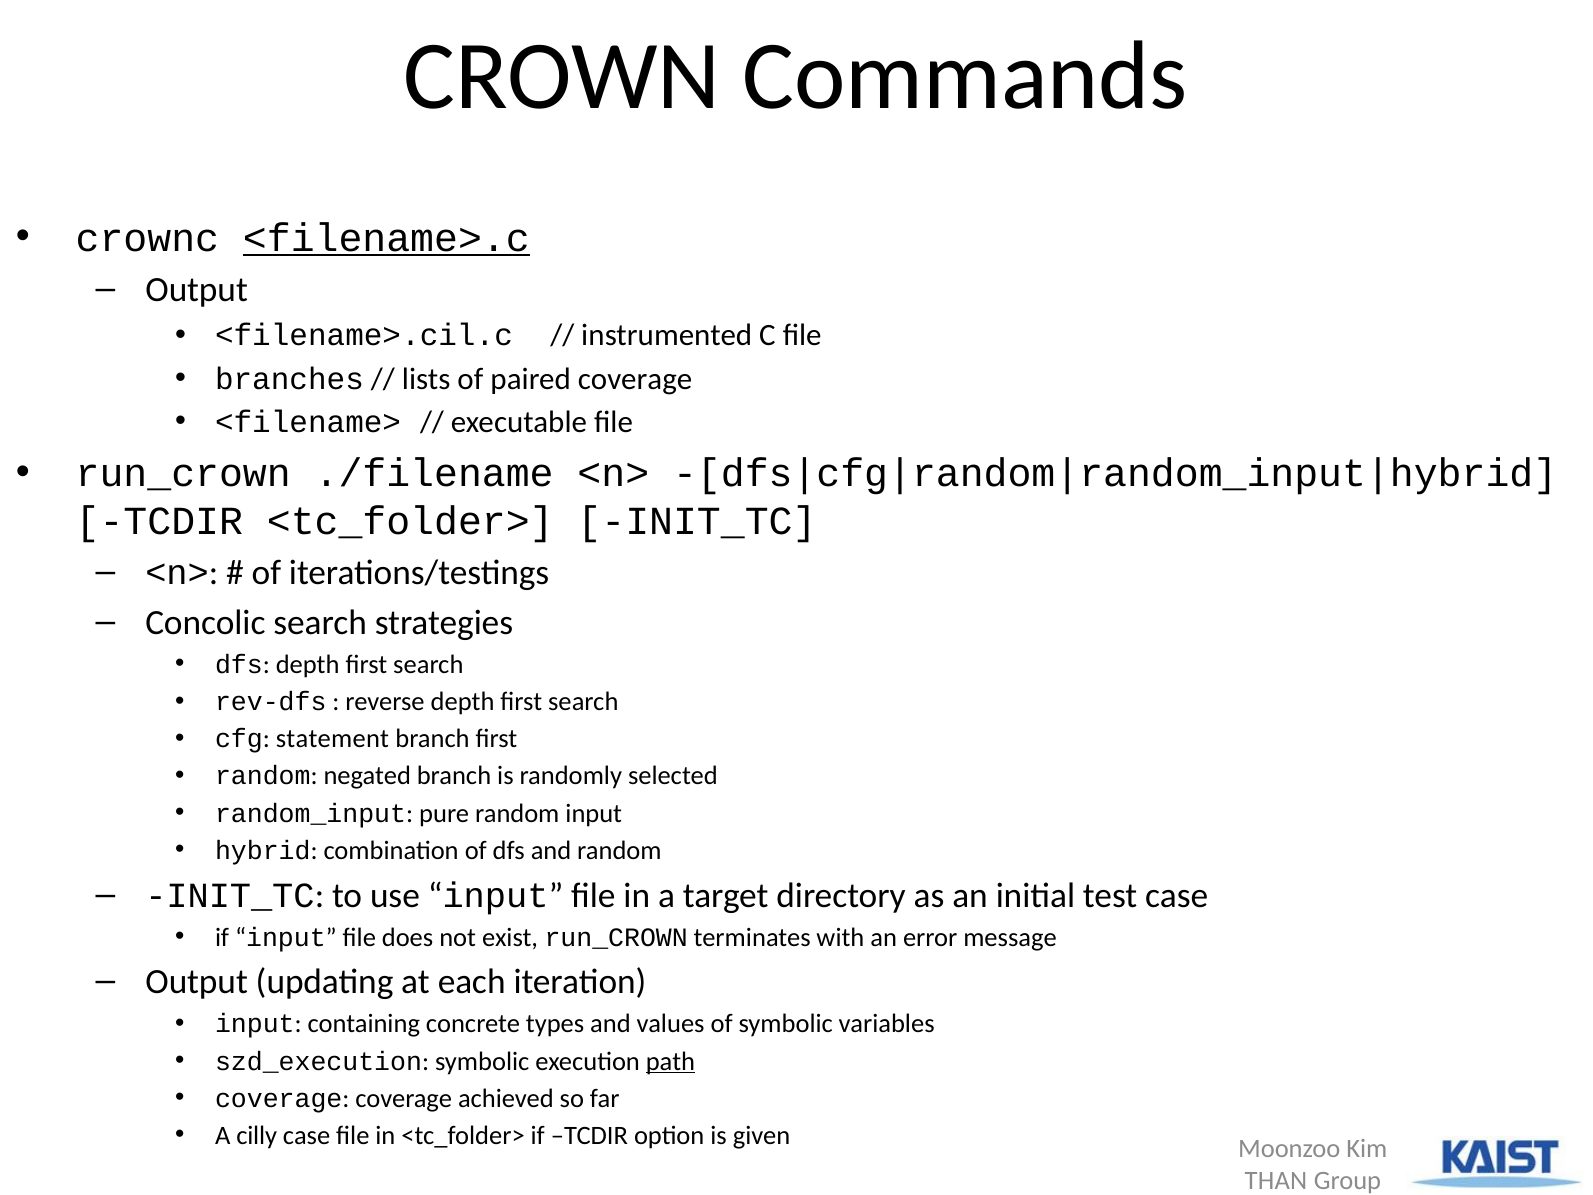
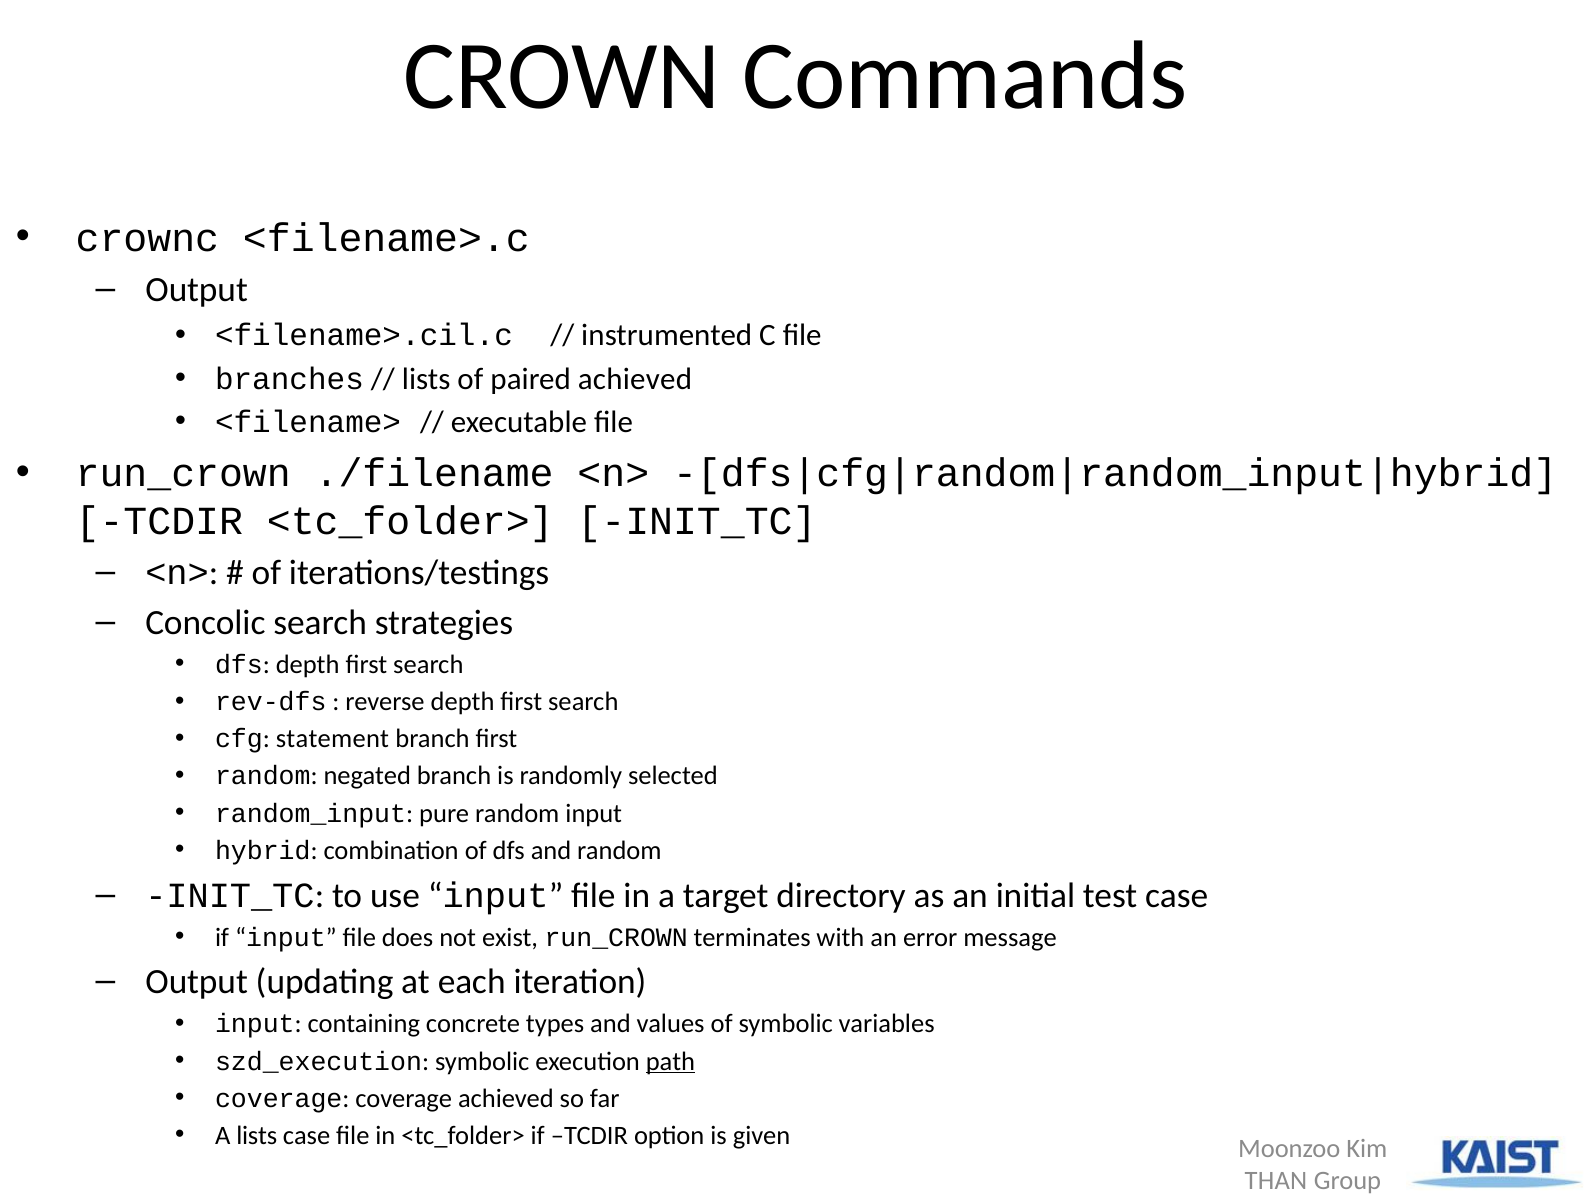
<filename>.c underline: present -> none (386, 238)
paired coverage: coverage -> achieved (635, 379)
A cilly: cilly -> lists (257, 1135)
